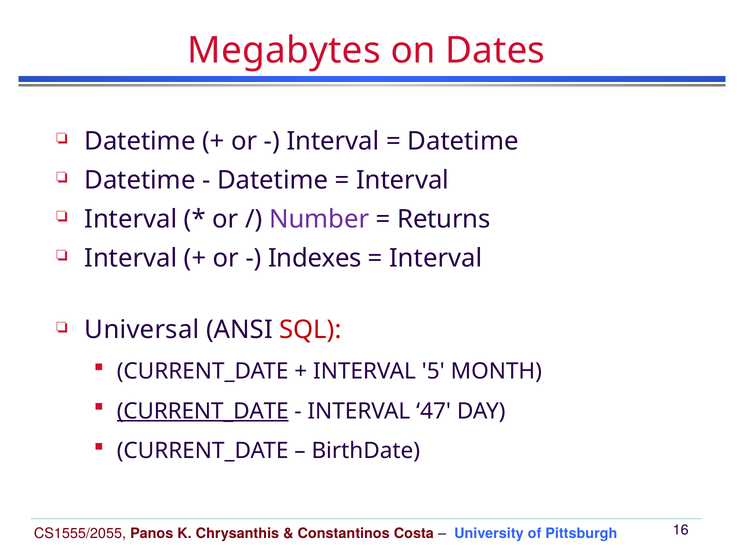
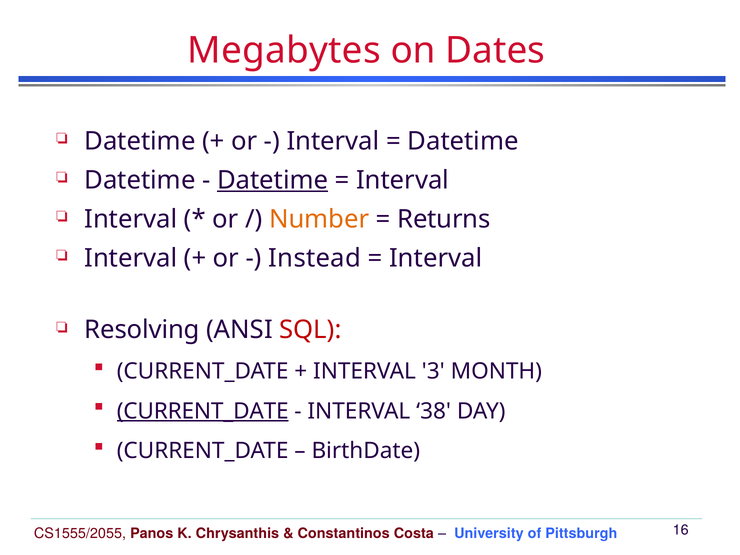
Datetime underline: none -> present (273, 180)
Number colour: purple -> orange (319, 219)
Indexes: Indexes -> Instead (315, 258)
Universal: Universal -> Resolving (142, 330)
5: 5 -> 3 (433, 371)
47: 47 -> 38 (434, 411)
